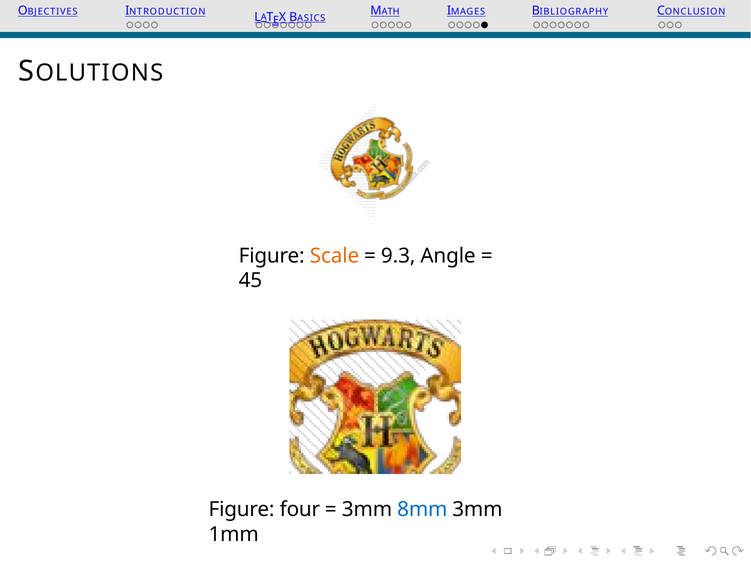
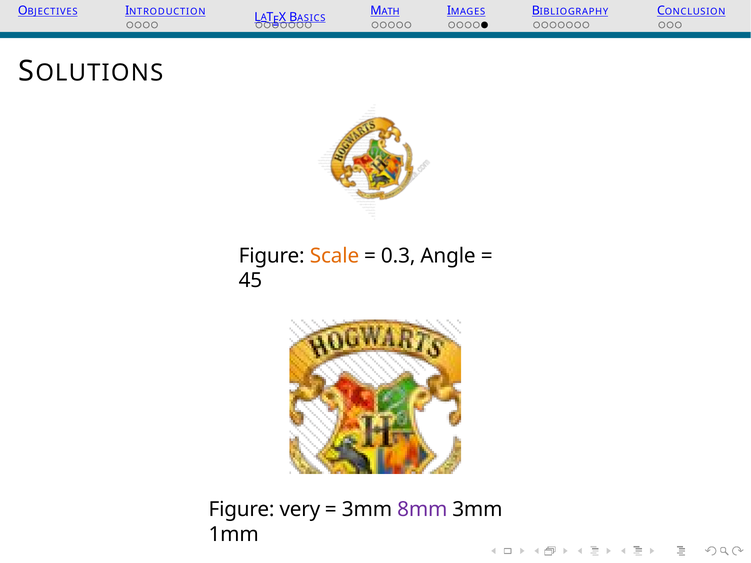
9.3: 9.3 -> 0.3 (398, 256)
four: four -> very (300, 510)
8mm colour: blue -> purple (422, 510)
